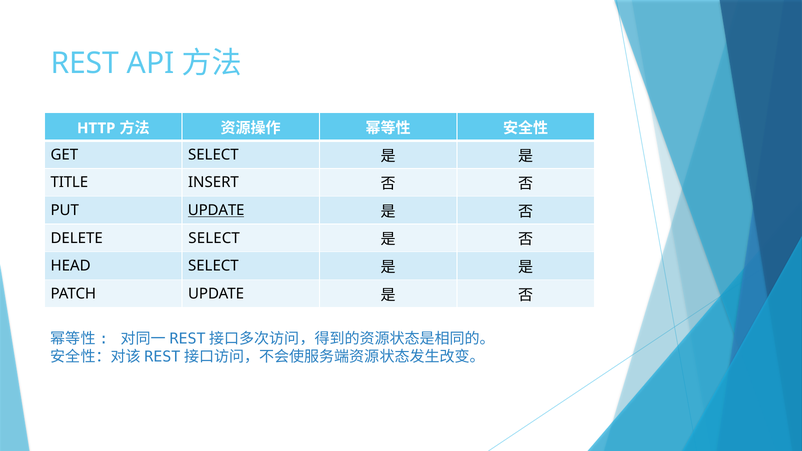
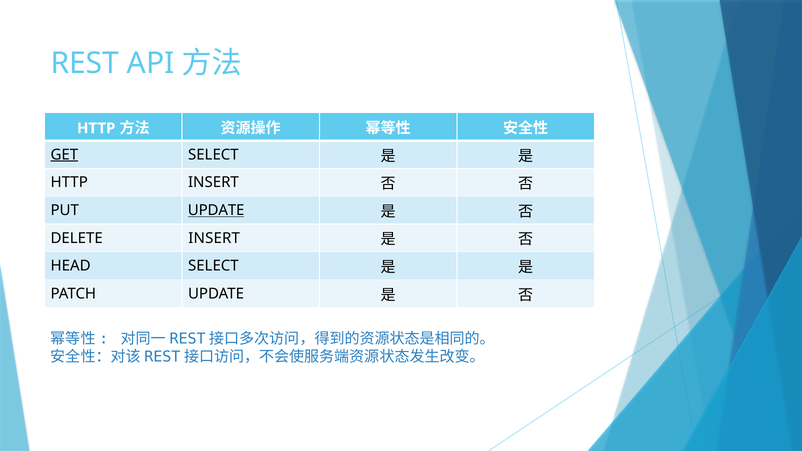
GET underline: none -> present (64, 155)
TITLE: TITLE -> HTTP (69, 183)
DELETE SELECT: SELECT -> INSERT (214, 238)
